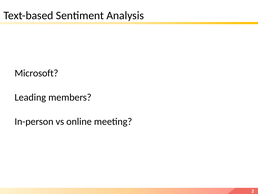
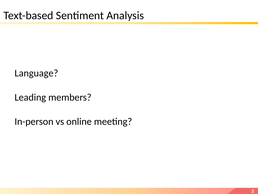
Microsoft: Microsoft -> Language (36, 73)
